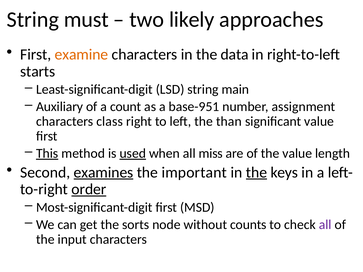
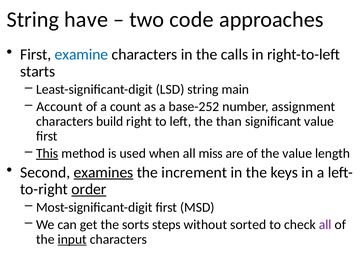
must: must -> have (86, 20)
likely: likely -> code (192, 20)
examine colour: orange -> blue (81, 55)
data: data -> calls (235, 55)
Auxiliary: Auxiliary -> Account (59, 107)
base-951: base-951 -> base-252 (194, 107)
class: class -> build (110, 122)
used underline: present -> none (133, 154)
important: important -> increment (194, 173)
the underline: present -> none (257, 173)
node: node -> steps (166, 225)
counts: counts -> sorted (248, 225)
input underline: none -> present (72, 239)
